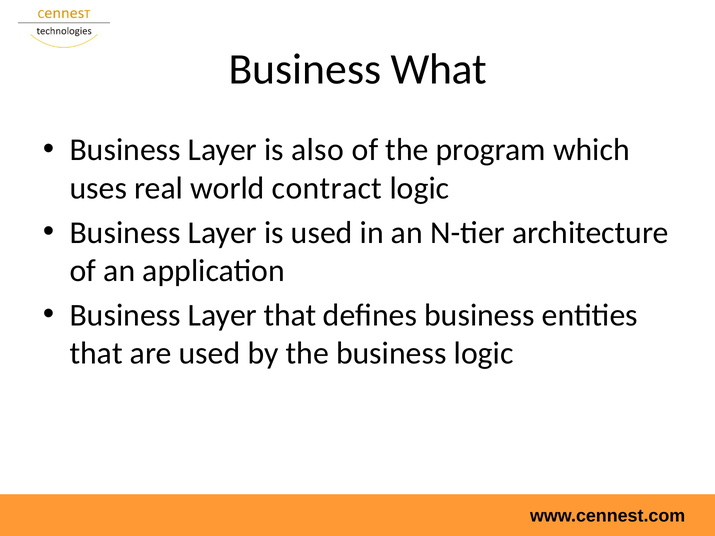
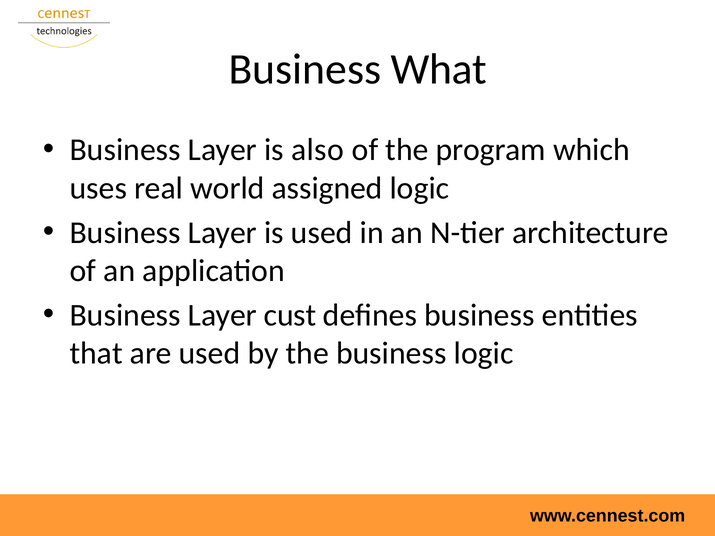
contract: contract -> assigned (327, 188)
Layer that: that -> cust (290, 315)
